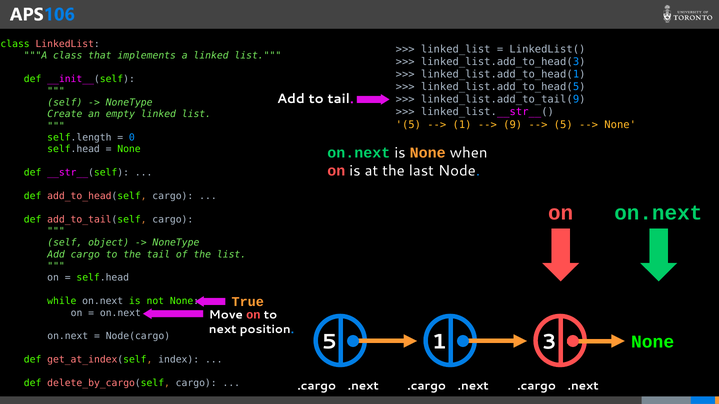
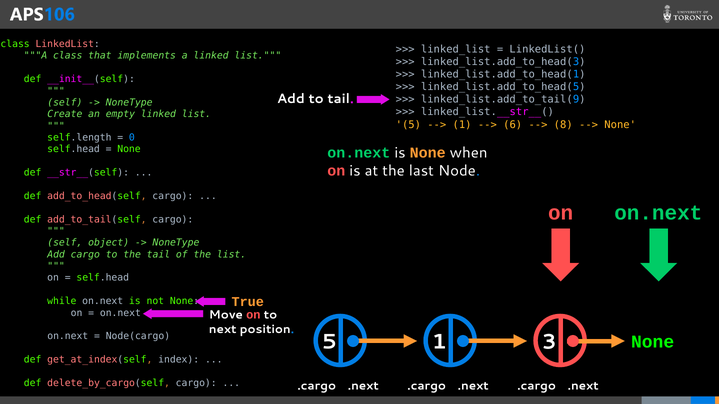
9: 9 -> 6 (513, 125)
5: 5 -> 8 (563, 125)
